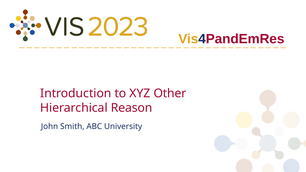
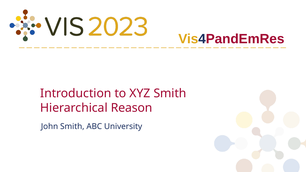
XYZ Other: Other -> Smith (170, 93)
